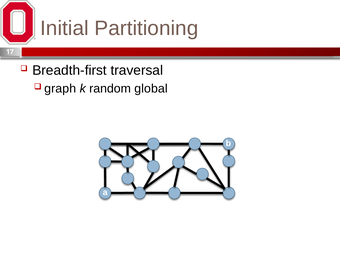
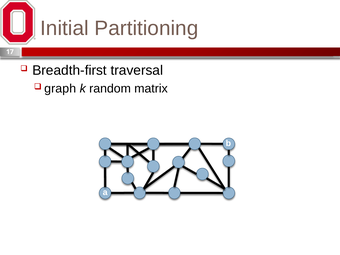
global: global -> matrix (151, 88)
